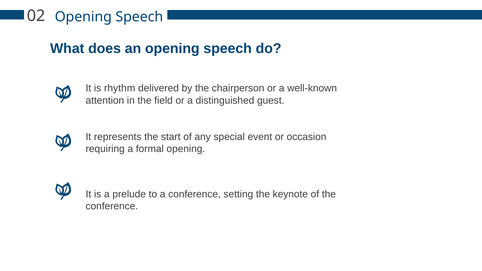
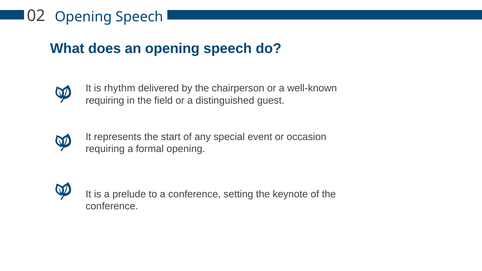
attention: attention -> requiring (105, 100)
